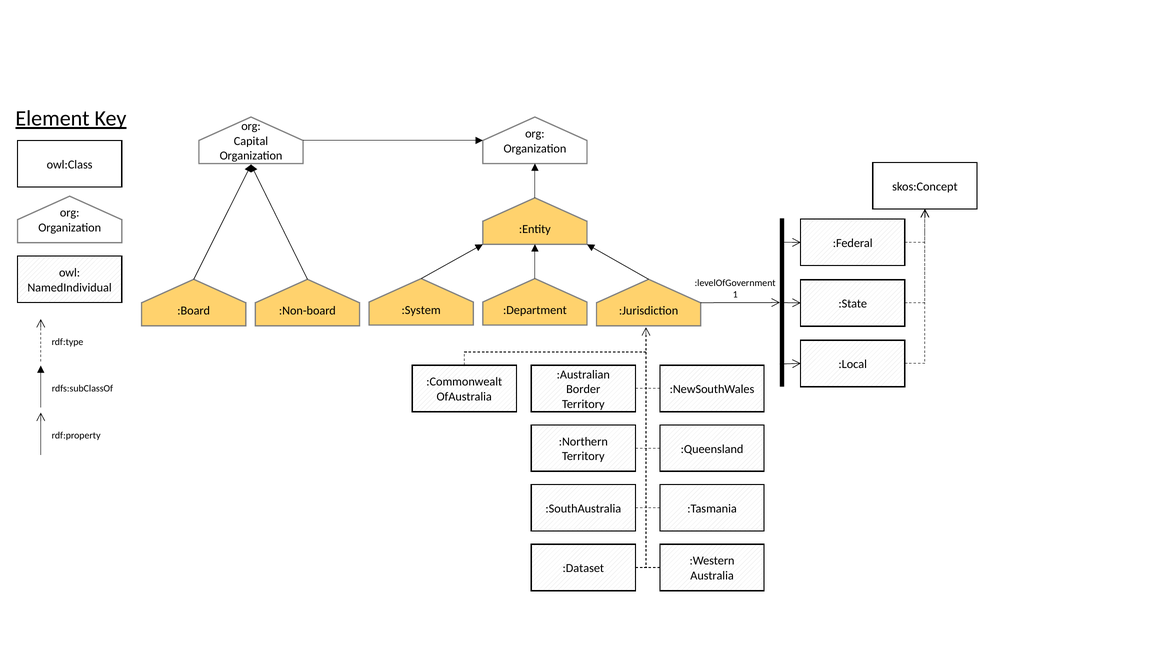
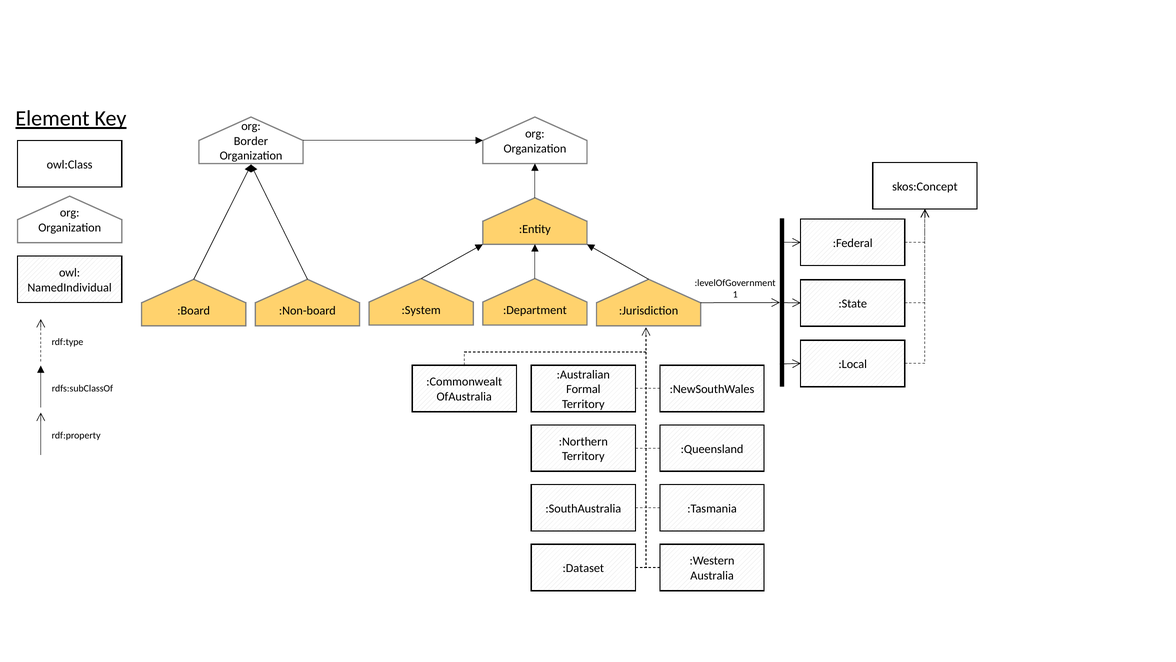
Capital: Capital -> Border (251, 141)
Border: Border -> Formal (583, 389)
